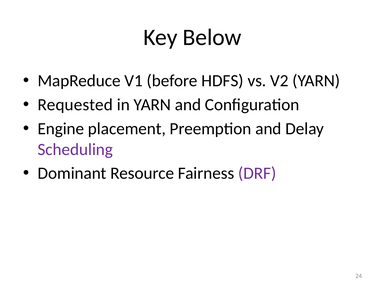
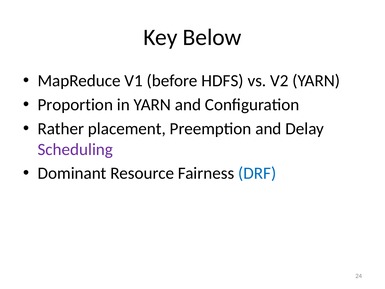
Requested: Requested -> Proportion (75, 105)
Engine: Engine -> Rather (61, 129)
DRF colour: purple -> blue (257, 173)
